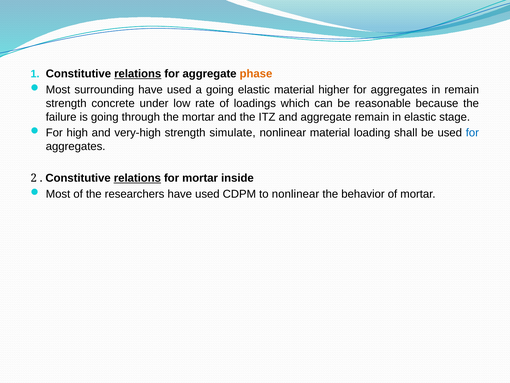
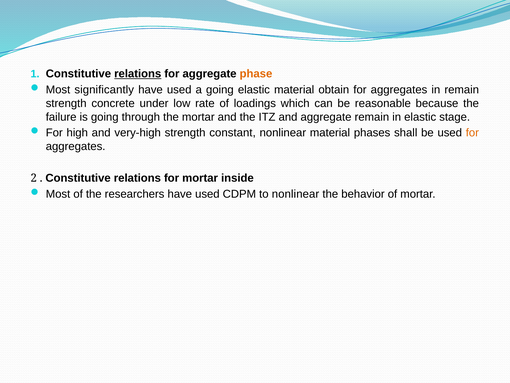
surrounding: surrounding -> significantly (104, 90)
higher: higher -> obtain (334, 90)
simulate: simulate -> constant (233, 133)
loading: loading -> phases (372, 133)
for colour: blue -> orange (472, 133)
relations underline: present -> none (137, 178)
